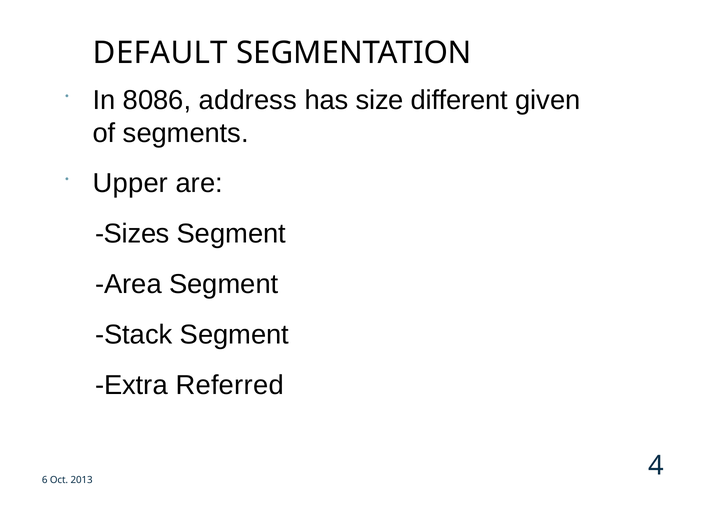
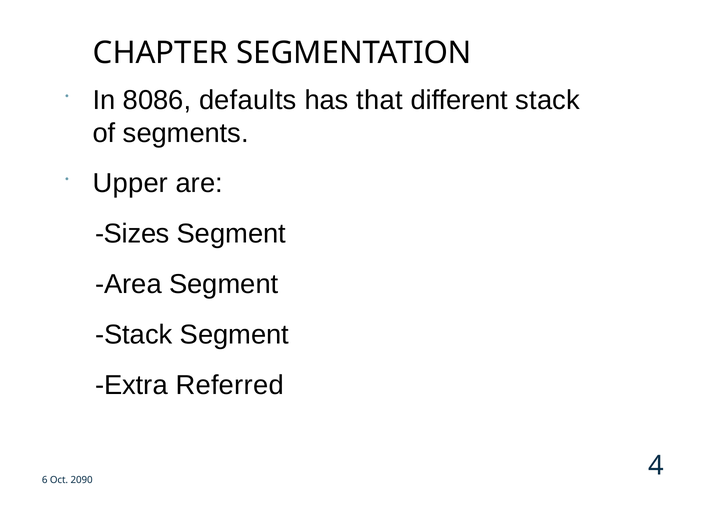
DEFAULT: DEFAULT -> CHAPTER (161, 53)
address: address -> defaults (248, 100)
size: size -> that (379, 100)
different given: given -> stack (548, 100)
2013: 2013 -> 2090 (82, 480)
